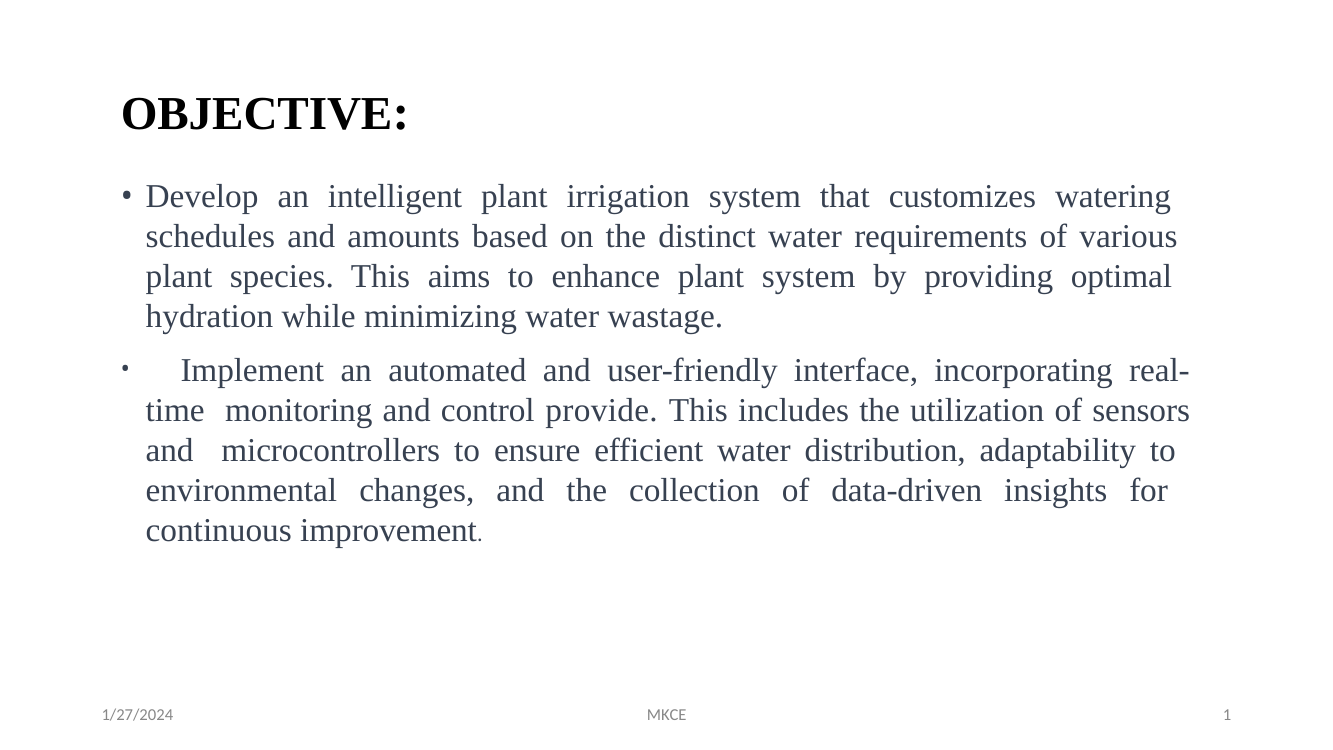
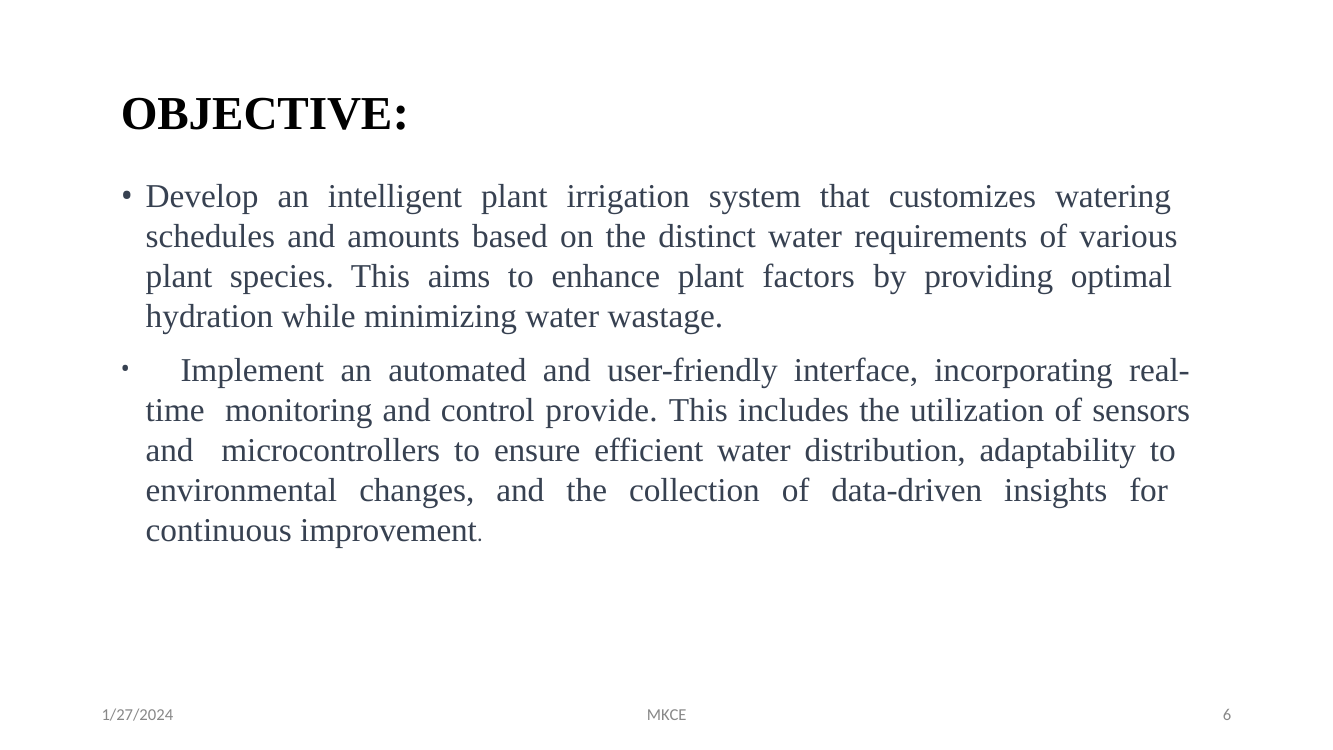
plant system: system -> factors (809, 277)
1: 1 -> 6 (1227, 715)
